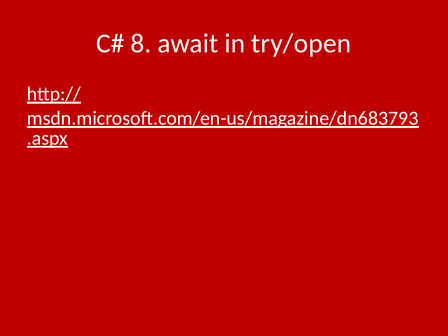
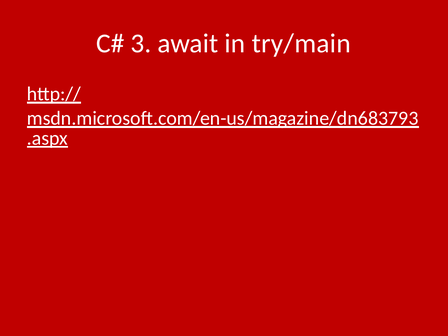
8: 8 -> 3 (141, 43)
try/open: try/open -> try/main (301, 43)
